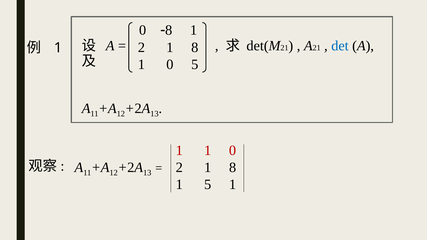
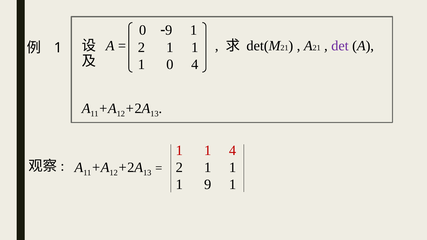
8: 8 -> 9 (169, 30)
det colour: blue -> purple (340, 46)
8: 8 -> 1 (195, 47)
0 5: 5 -> 4 (195, 64)
1 1 0: 0 -> 4 (233, 151)
8: 8 -> 1 (233, 168)
1 5: 5 -> 9 (208, 185)
